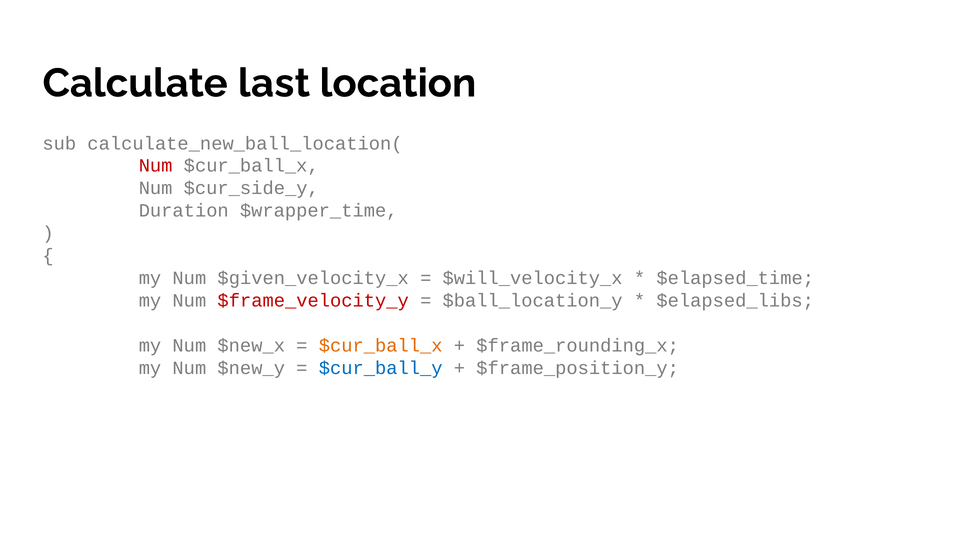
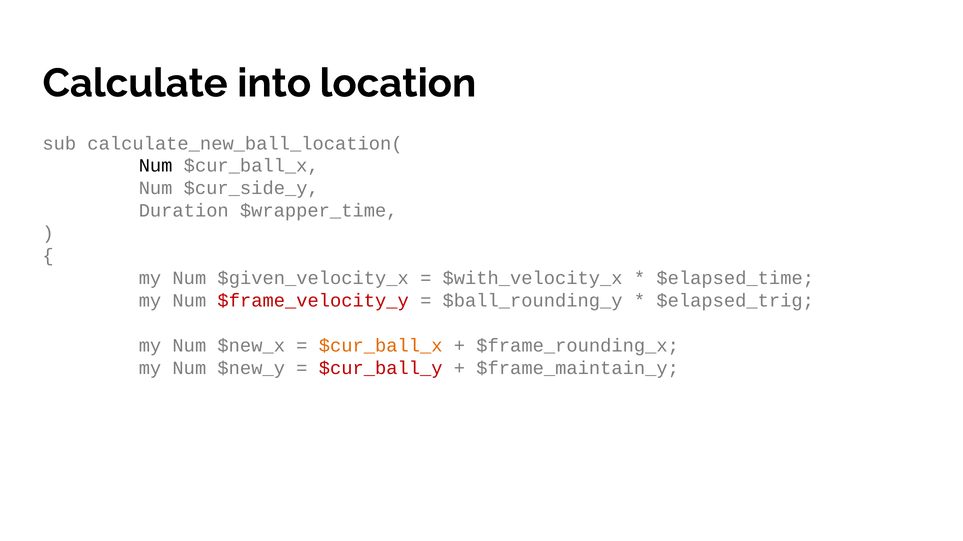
last: last -> into (274, 83)
Num colour: red -> black (156, 166)
$will_velocity_x: $will_velocity_x -> $with_velocity_x (533, 278)
$ball_location_y: $ball_location_y -> $ball_rounding_y (533, 301)
$elapsed_libs: $elapsed_libs -> $elapsed_trig (735, 301)
$cur_ball_y colour: blue -> red (381, 368)
$frame_position_y: $frame_position_y -> $frame_maintain_y (578, 368)
